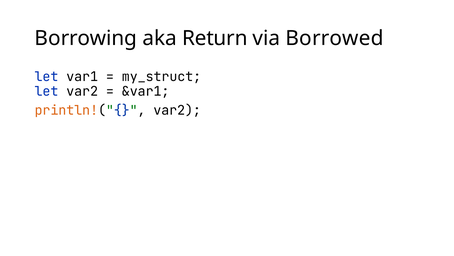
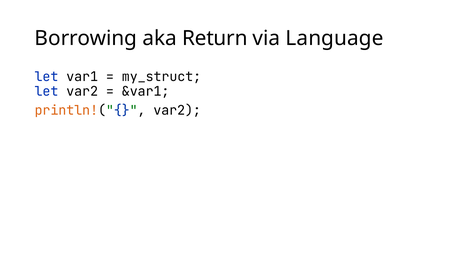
Borrowed: Borrowed -> Language (335, 38)
